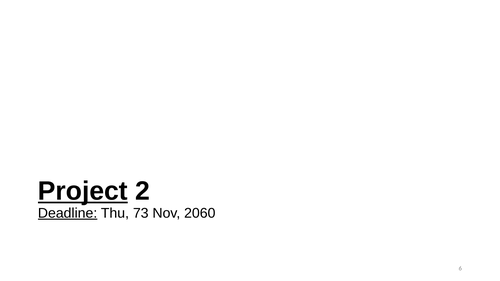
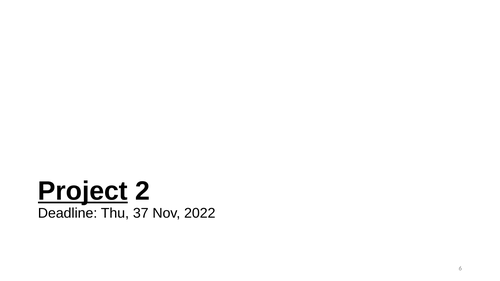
Deadline underline: present -> none (68, 213)
73: 73 -> 37 (141, 213)
2060: 2060 -> 2022 (200, 213)
